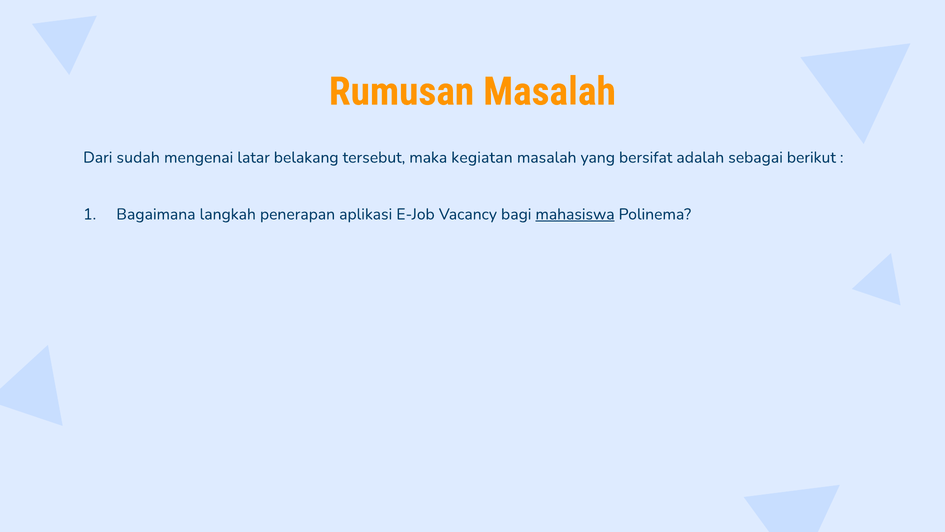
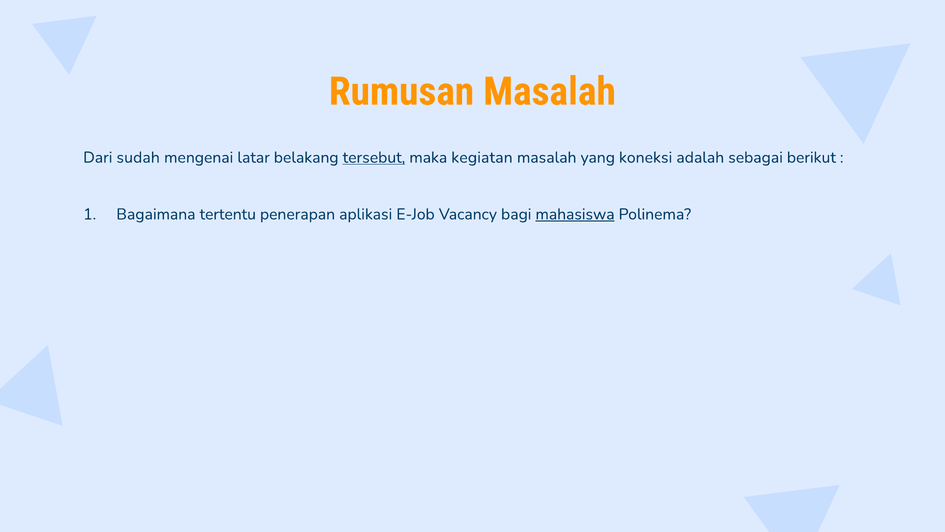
tersebut underline: none -> present (374, 157)
bersifat: bersifat -> koneksi (646, 157)
langkah: langkah -> tertentu (228, 214)
